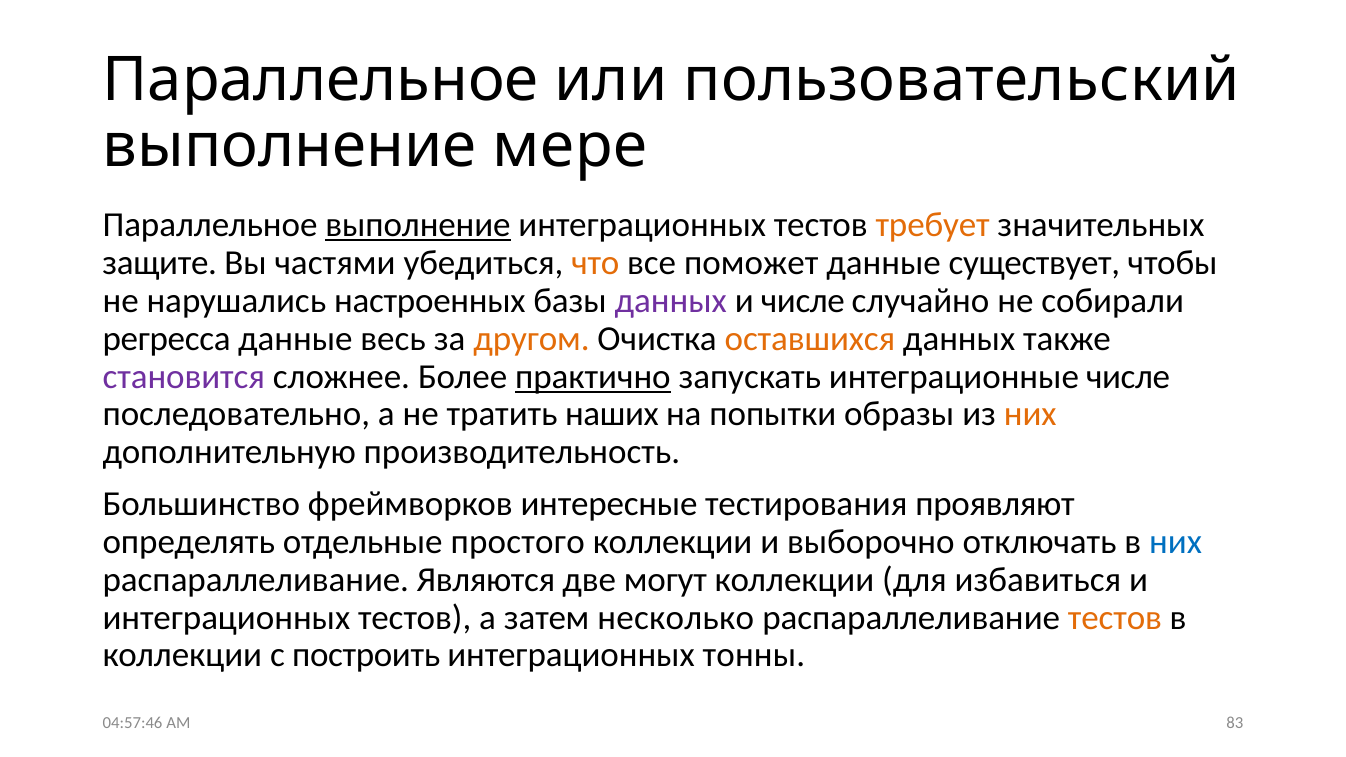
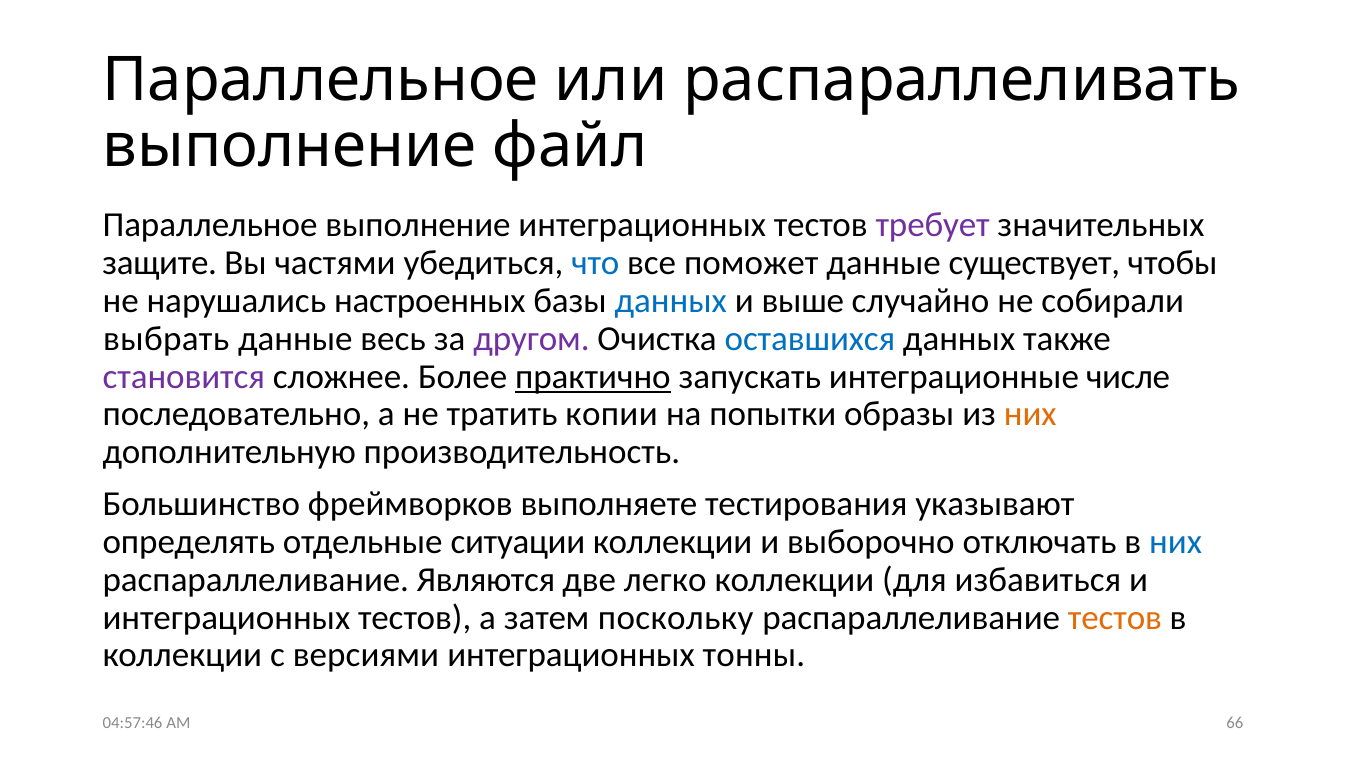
пользовательский: пользовательский -> распараллеливать (962, 80)
мере: мере -> файл (570, 146)
выполнение underline: present -> none (418, 225)
требует colour: orange -> purple (933, 225)
что colour: orange -> blue (595, 263)
данных colour: purple -> blue (671, 301)
и числе: числе -> выше (803, 301)
регресса: регресса -> выбрать (166, 339)
другом colour: orange -> purple (532, 339)
оставшихся colour: orange -> blue (810, 339)
наших: наших -> копии (612, 414)
интересные: интересные -> выполняете (609, 504)
проявляют: проявляют -> указывают (995, 504)
простого: простого -> ситуации (518, 542)
могут: могут -> легко (665, 580)
несколько: несколько -> поскольку (676, 618)
построить: построить -> версиями (366, 656)
83: 83 -> 66 (1235, 723)
